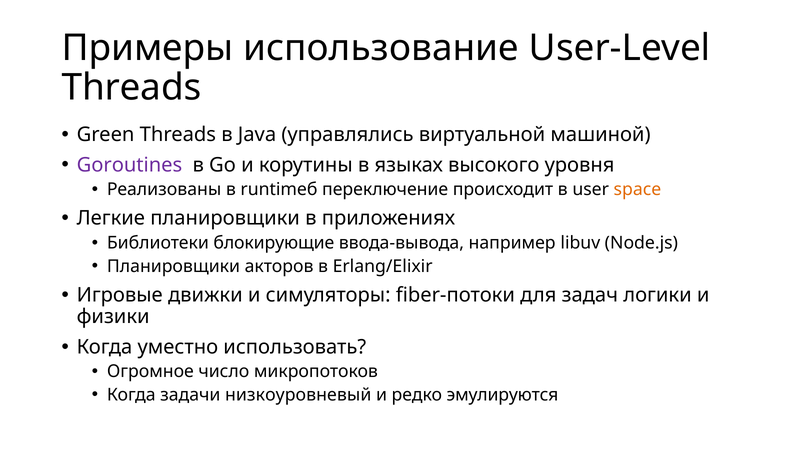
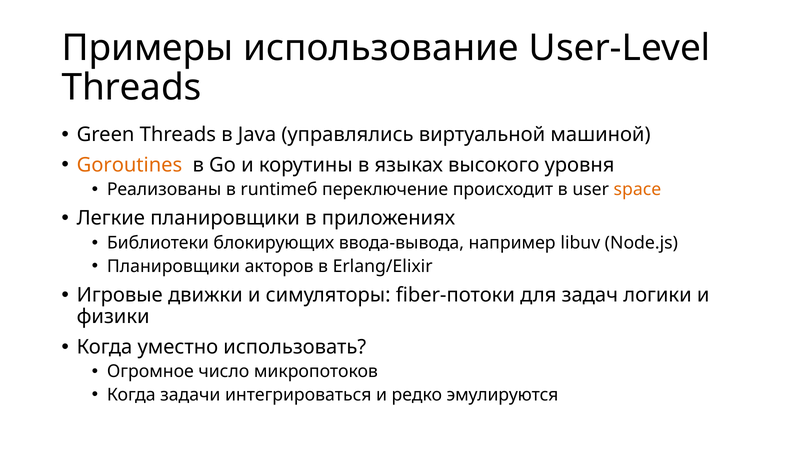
Goroutines colour: purple -> orange (129, 165)
блокирующие: блокирующие -> блокирующих (274, 243)
низкоуровневый: низкоуровневый -> интегрироваться (298, 395)
